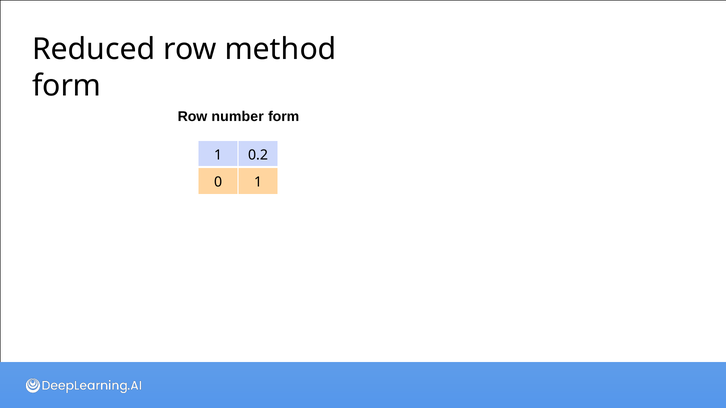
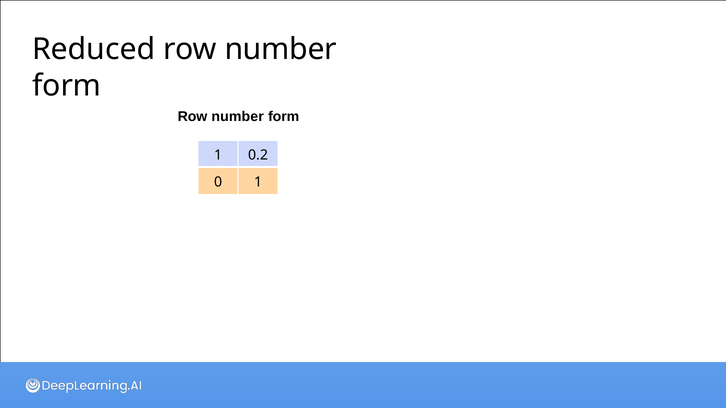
Reduced row method: method -> number (281, 49)
